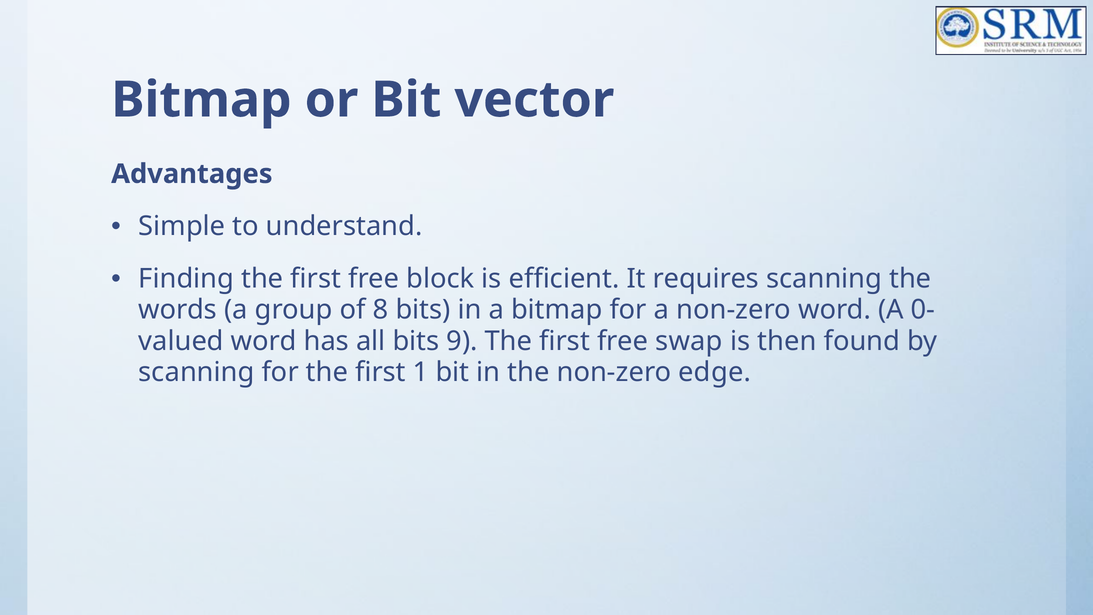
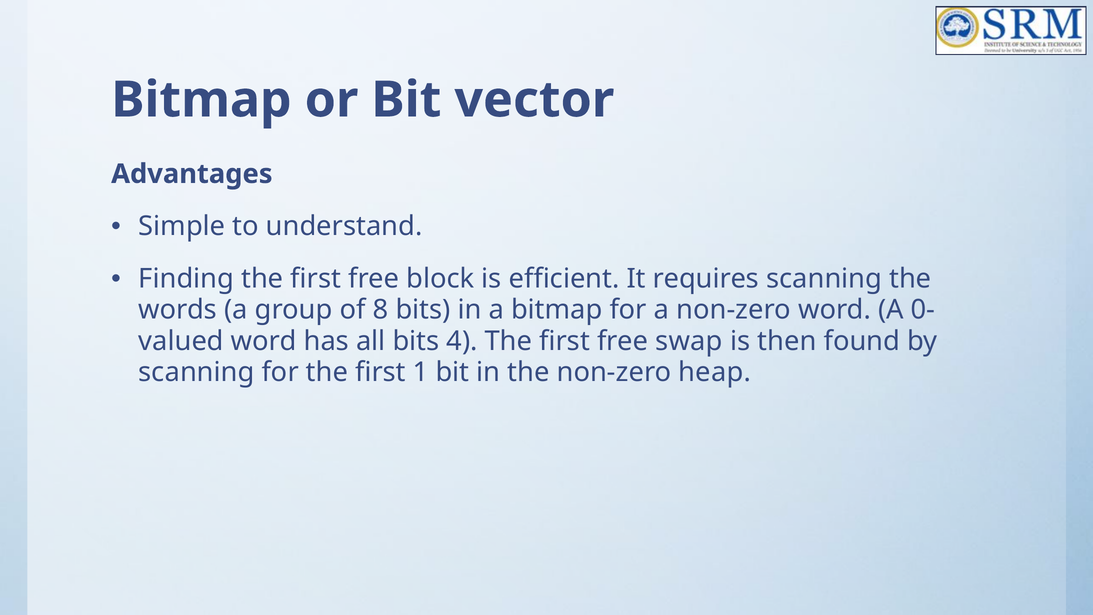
9: 9 -> 4 (462, 341)
edge: edge -> heap (715, 372)
